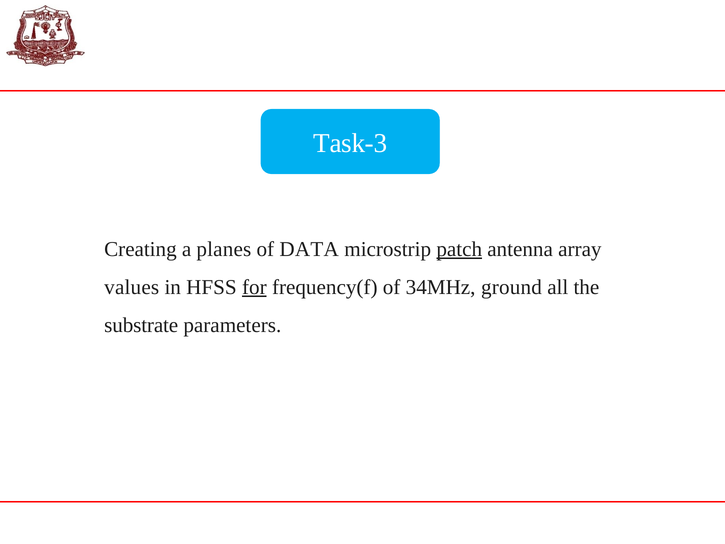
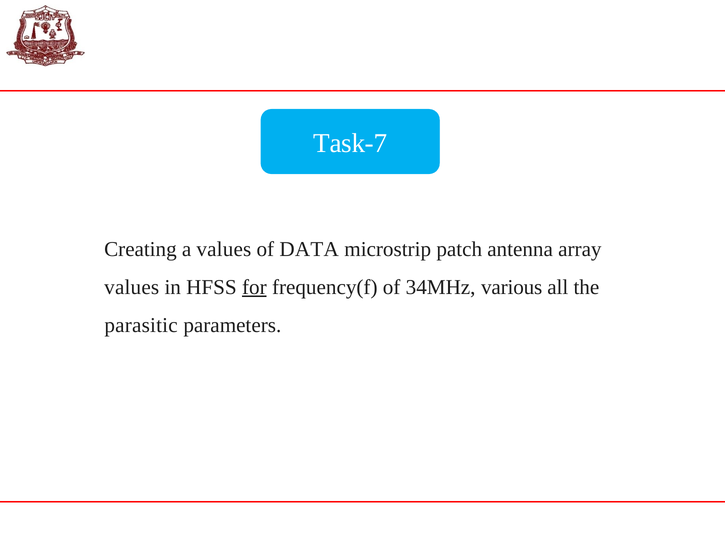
Task-3: Task-3 -> Task-7 (350, 143)
a planes: planes -> values (224, 249)
patch underline: present -> none (459, 249)
ground: ground -> various (512, 287)
substrate: substrate -> parasitic (141, 325)
